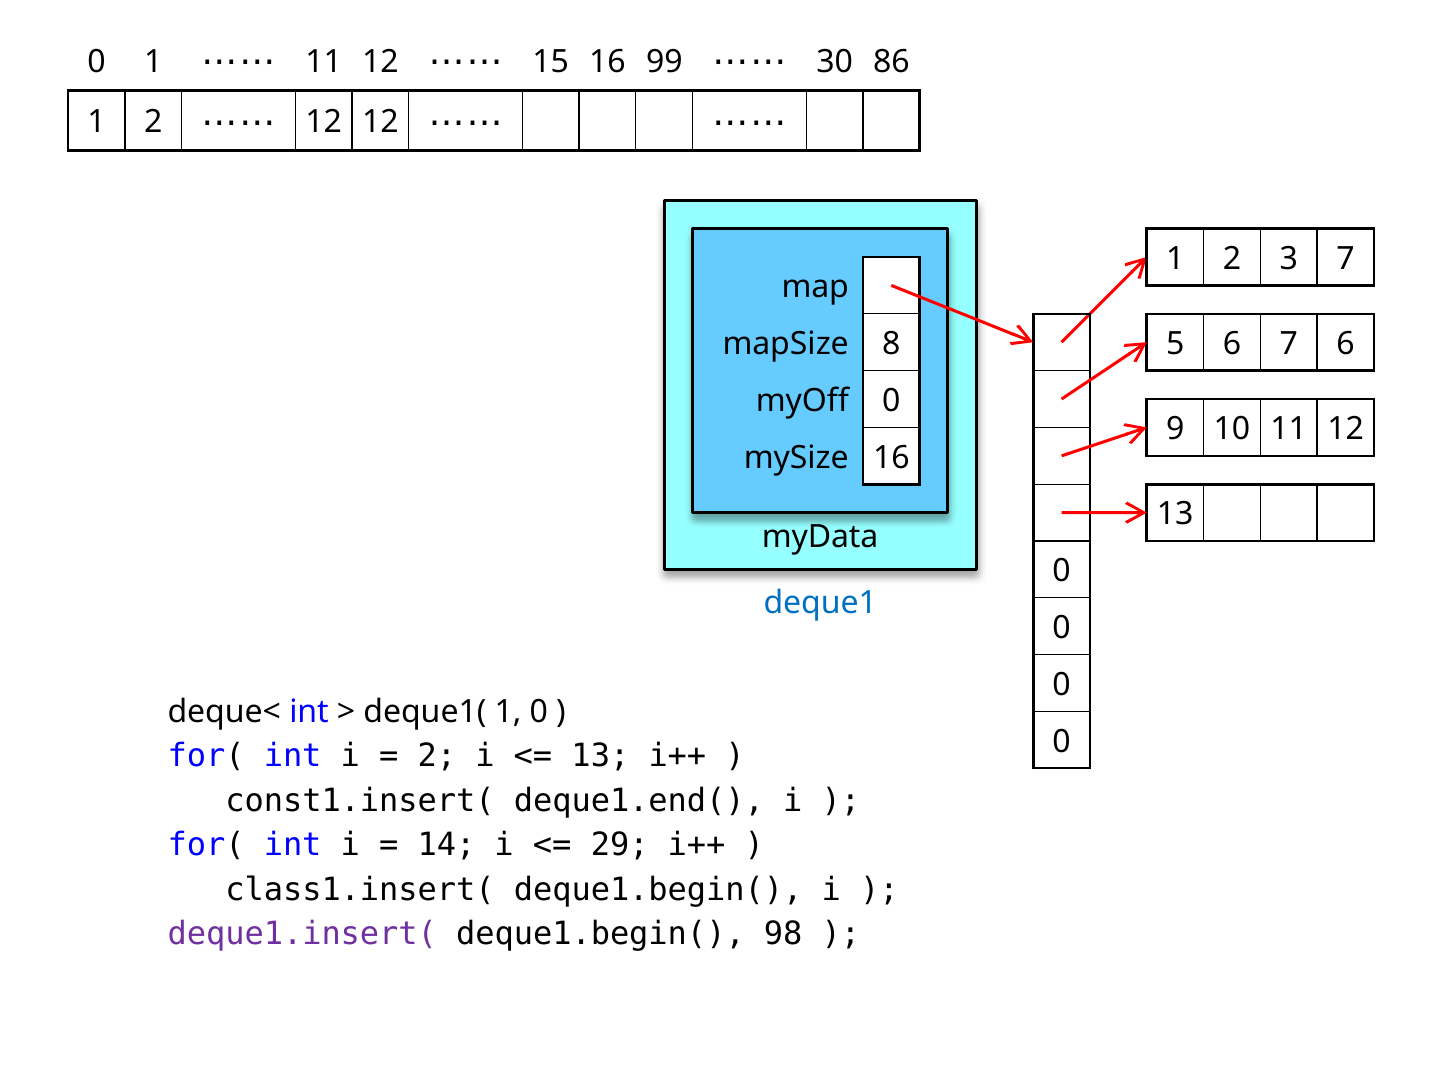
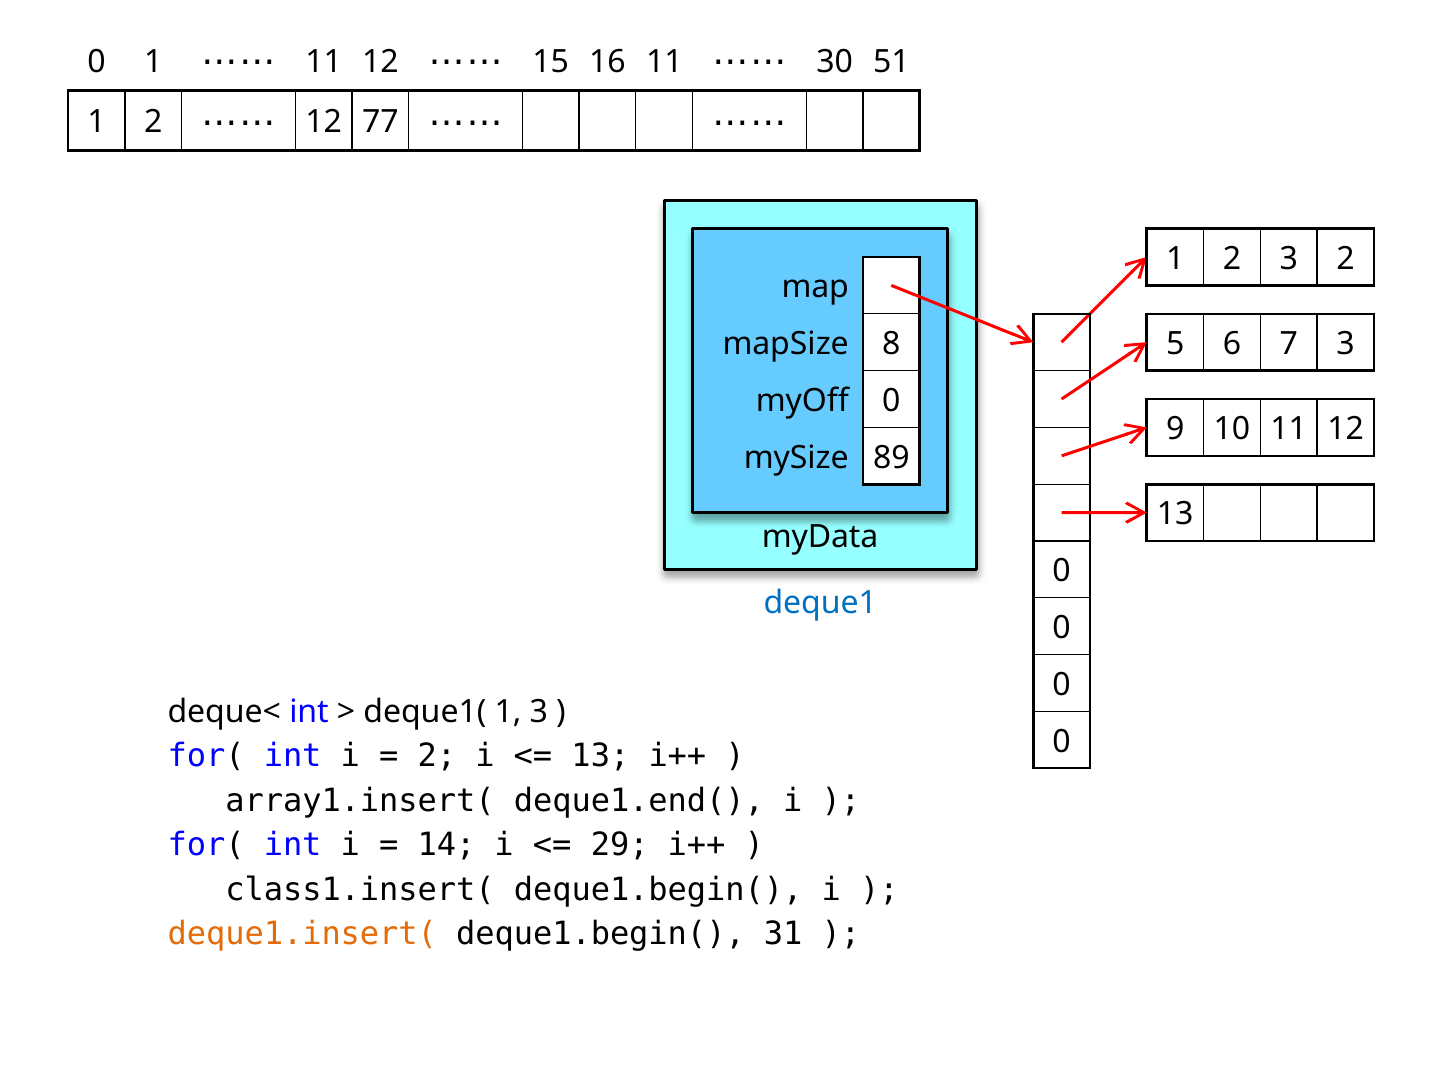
16 99: 99 -> 11 (664, 62)
86: 86 -> 51 (891, 62)
12 12: 12 -> 77 (380, 122)
3 7: 7 -> 2 (1346, 259)
7 6: 6 -> 3 (1346, 344)
mySize 16: 16 -> 89 (891, 457)
1 0: 0 -> 3 (539, 711)
const1.insert(: const1.insert( -> array1.insert( (360, 800)
deque1.insert( colour: purple -> orange (302, 934)
98: 98 -> 31 (783, 934)
